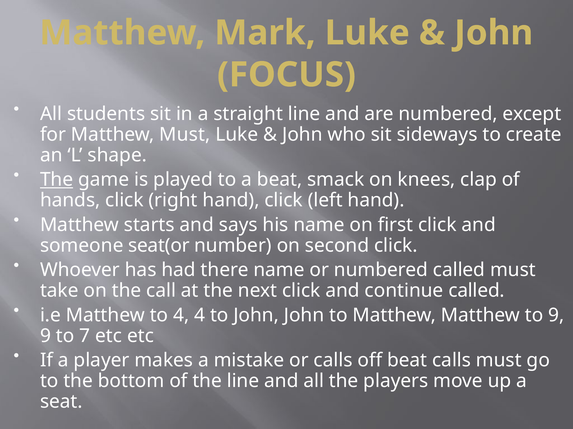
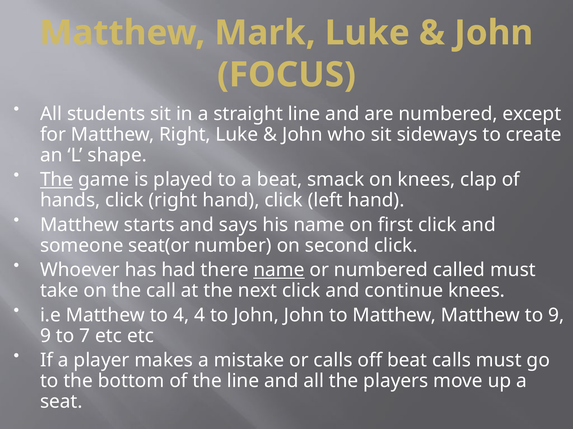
Matthew Must: Must -> Right (185, 135)
name underline: none -> present (279, 270)
continue called: called -> knees (477, 291)
